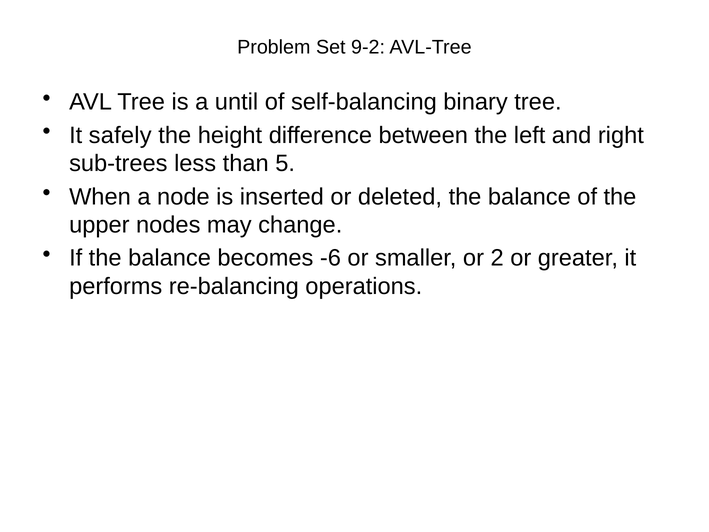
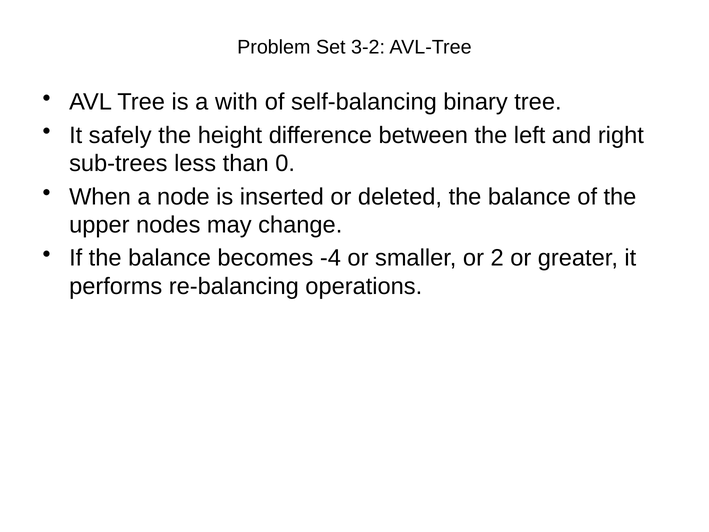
9-2: 9-2 -> 3-2 (368, 47)
until: until -> with (236, 102)
5: 5 -> 0 (285, 164)
-6: -6 -> -4 (330, 258)
